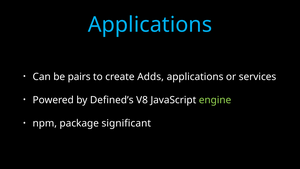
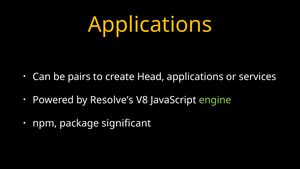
Applications colour: light blue -> yellow (150, 25)
Adds: Adds -> Head (151, 77)
Defined’s: Defined’s -> Resolve’s (112, 100)
